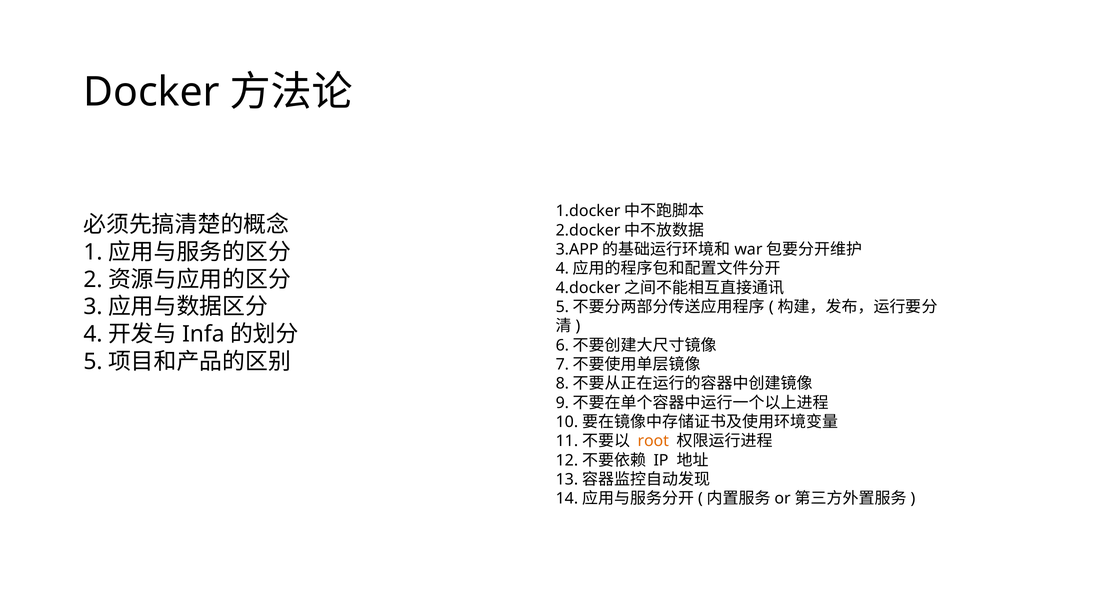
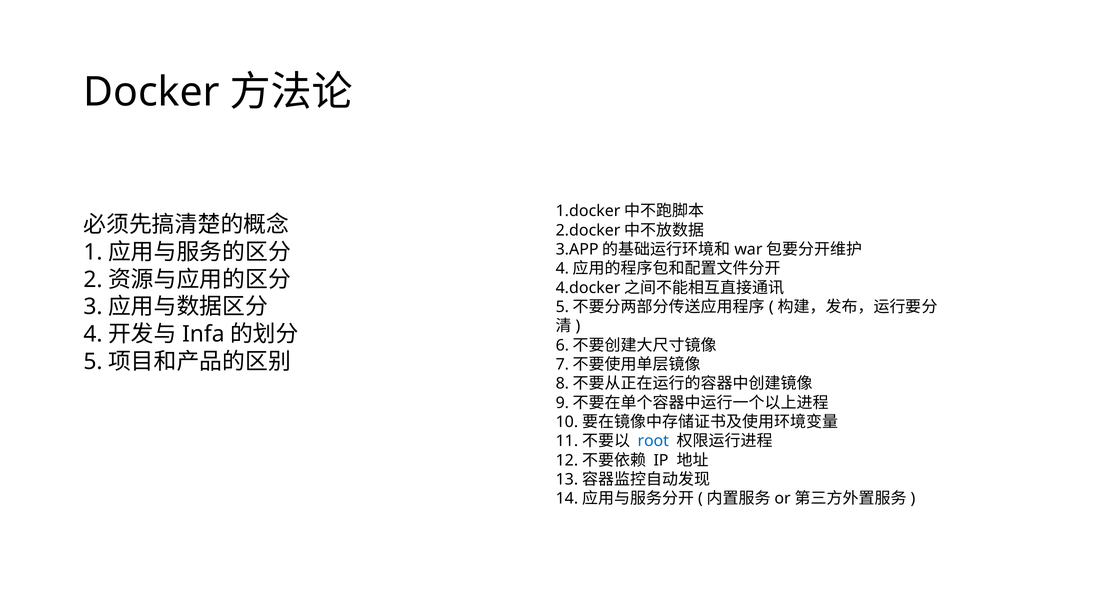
root colour: orange -> blue (653, 441)
